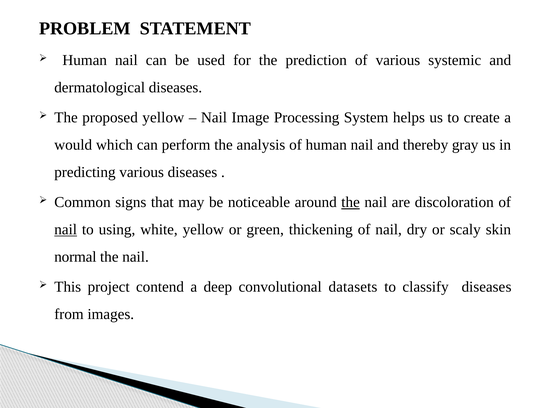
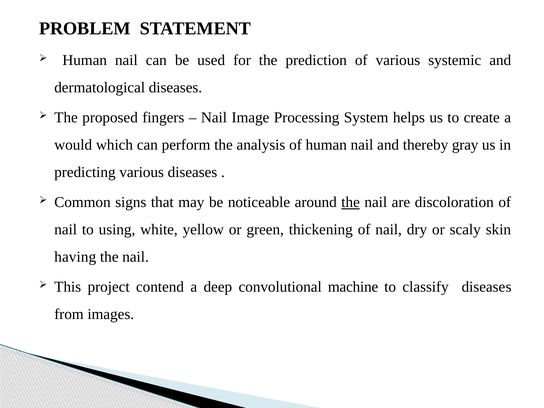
proposed yellow: yellow -> fingers (163, 118)
nail underline: present -> none (66, 229)
normal: normal -> having (75, 257)
datasets: datasets -> machine (353, 287)
